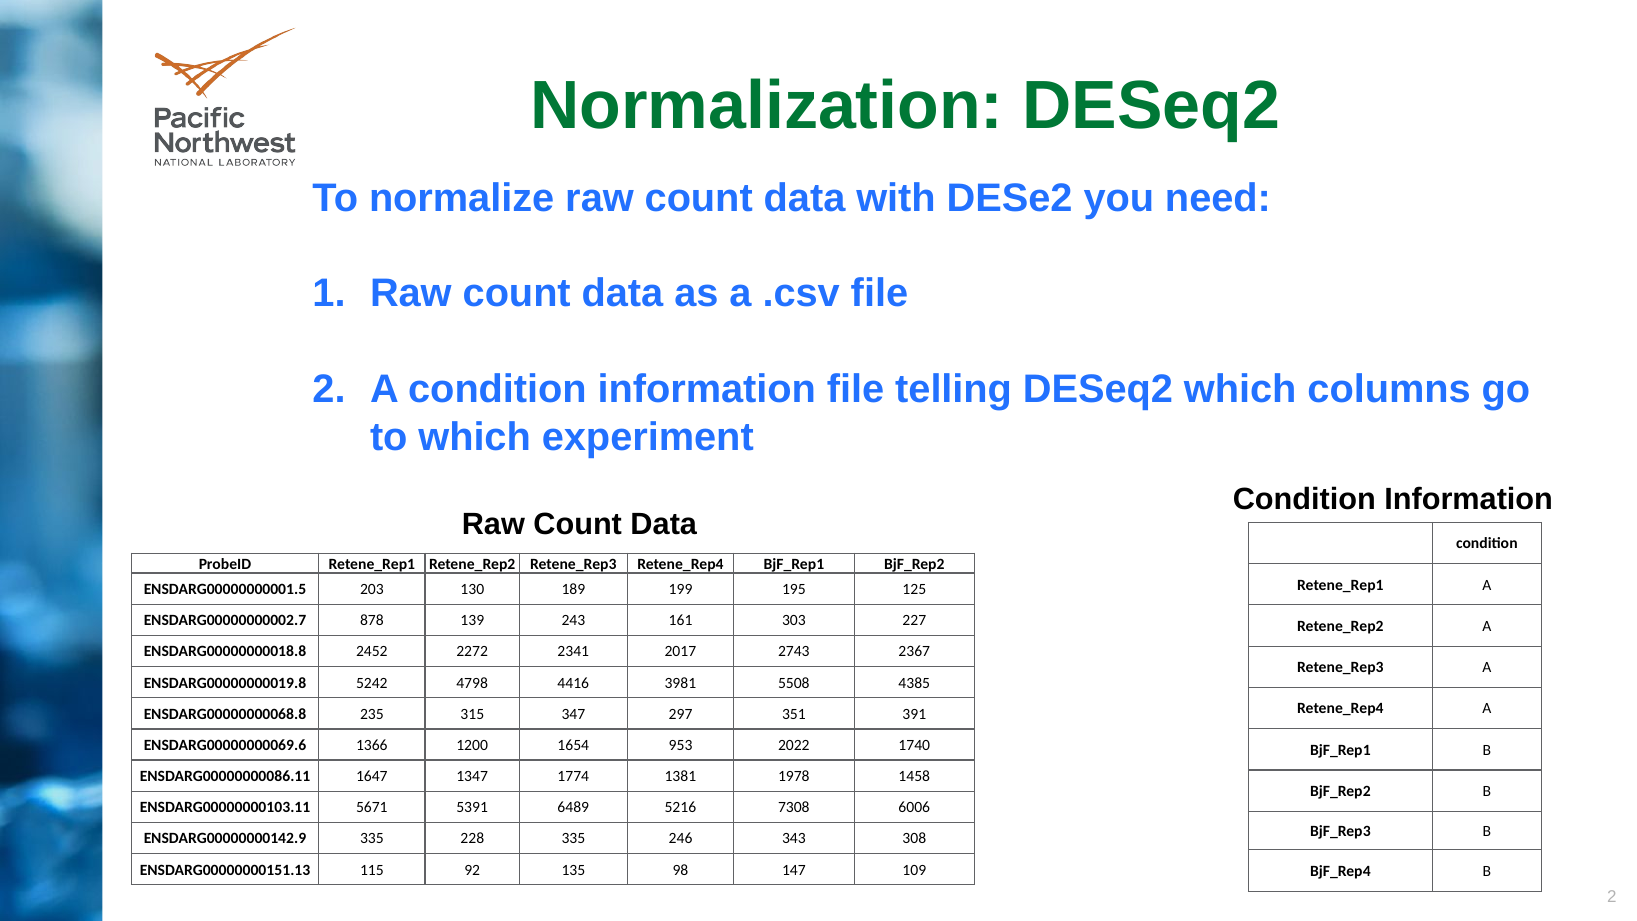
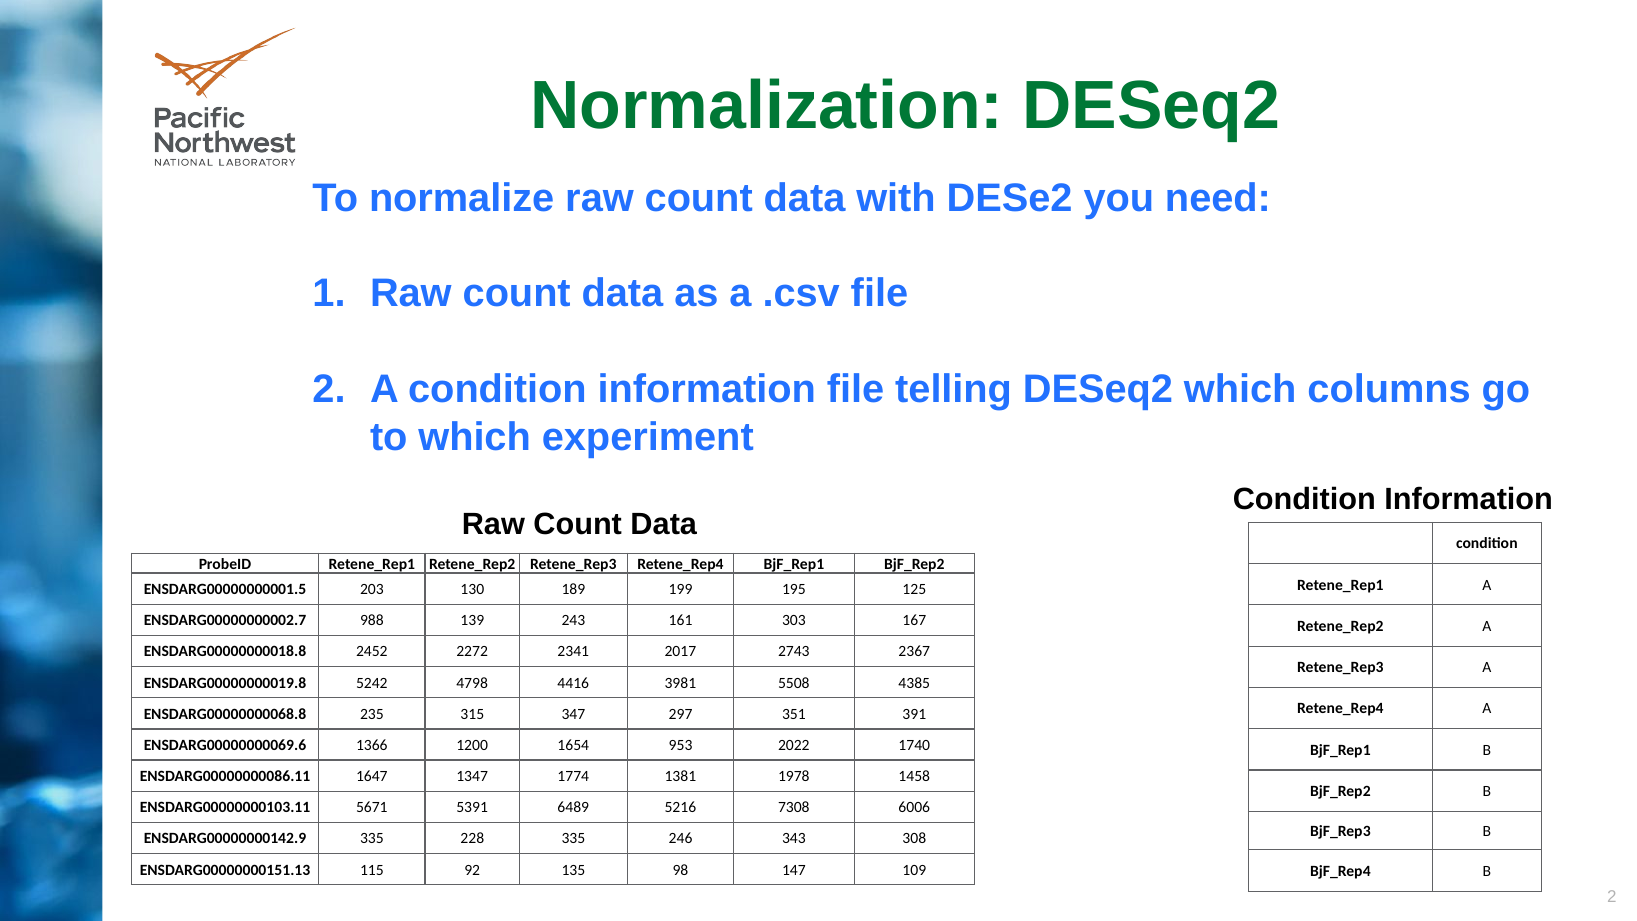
878: 878 -> 988 (372, 620)
227: 227 -> 167 (914, 620)
